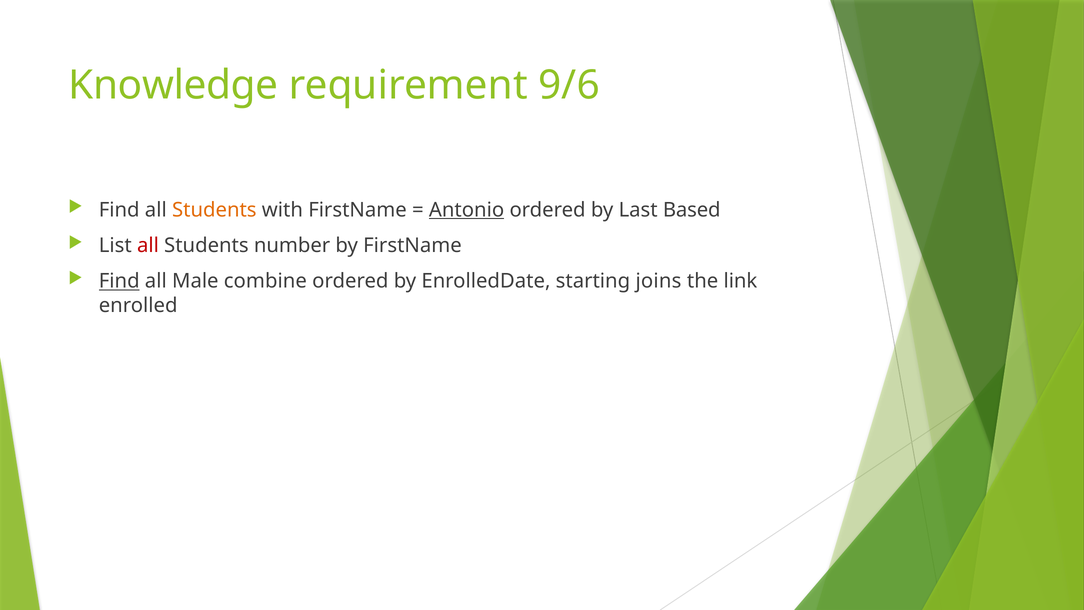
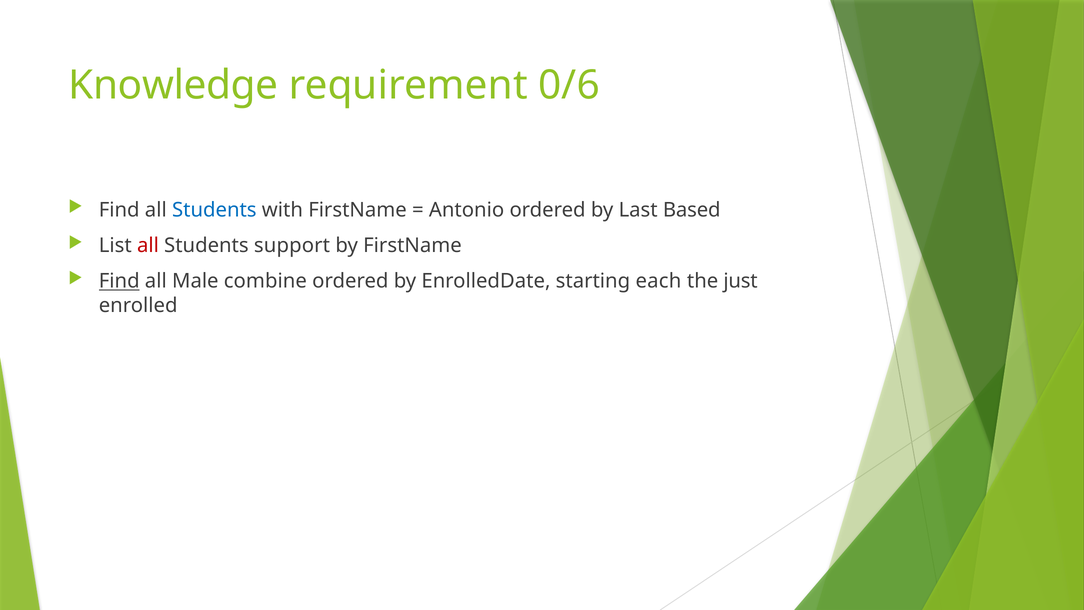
9/6: 9/6 -> 0/6 (569, 85)
Students colour: orange -> blue (214, 210)
Antonio underline: present -> none (467, 210)
number: number -> support (292, 245)
joins: joins -> each (658, 281)
link: link -> just (741, 281)
